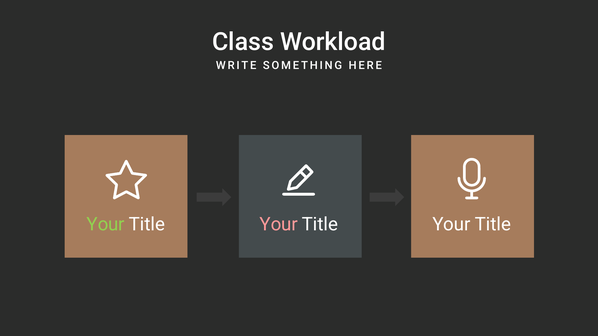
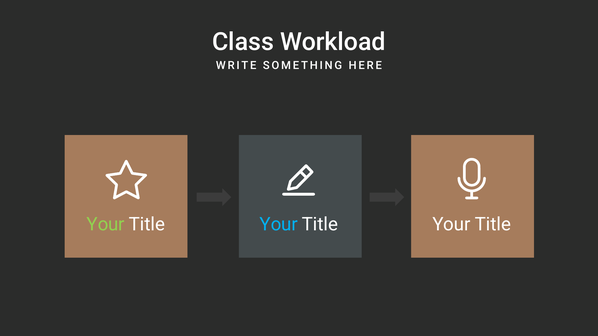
Your colour: pink -> light blue (279, 225)
